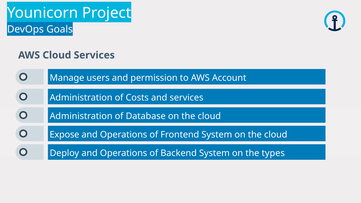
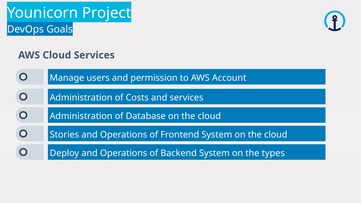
Expose: Expose -> Stories (64, 135)
